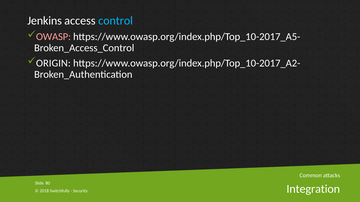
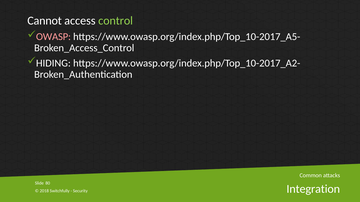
Jenkins: Jenkins -> Cannot (45, 21)
control colour: light blue -> light green (116, 21)
ORIGIN: ORIGIN -> HIDING (53, 63)
